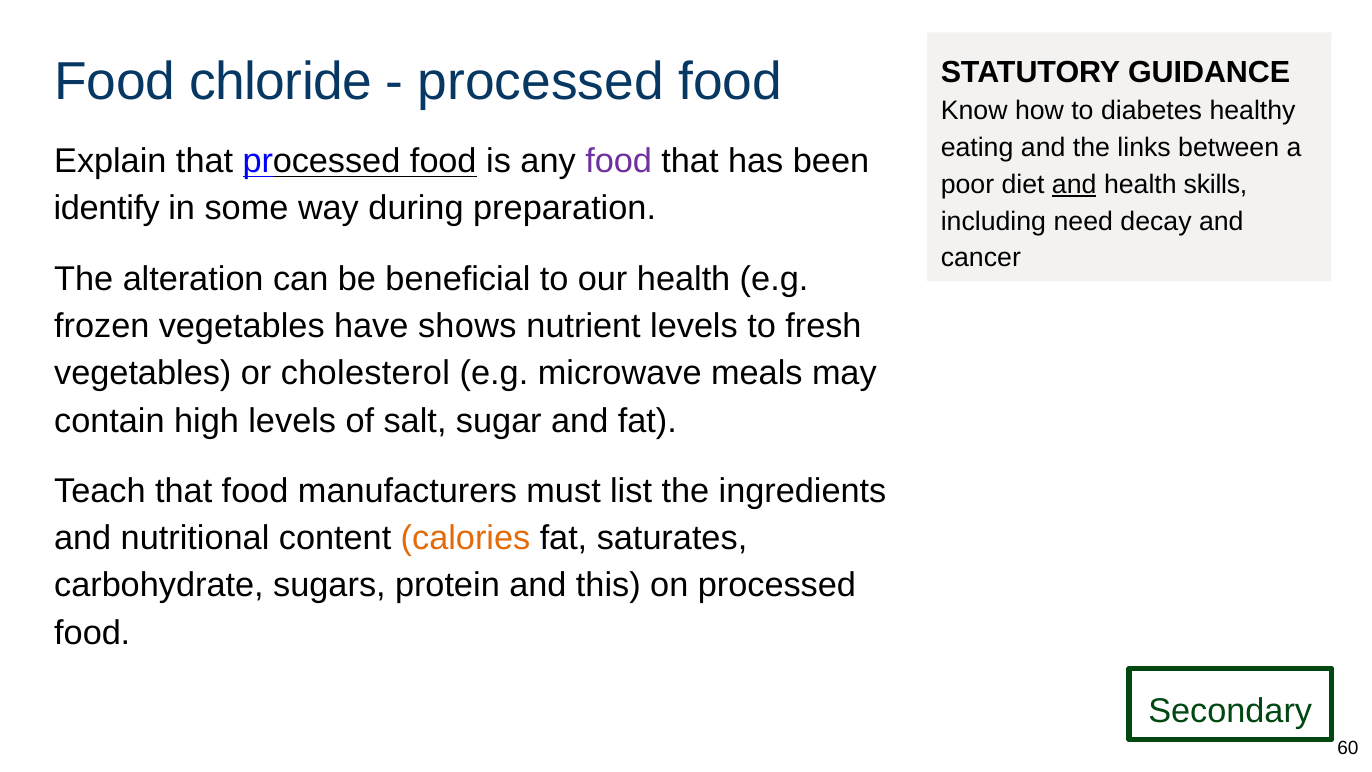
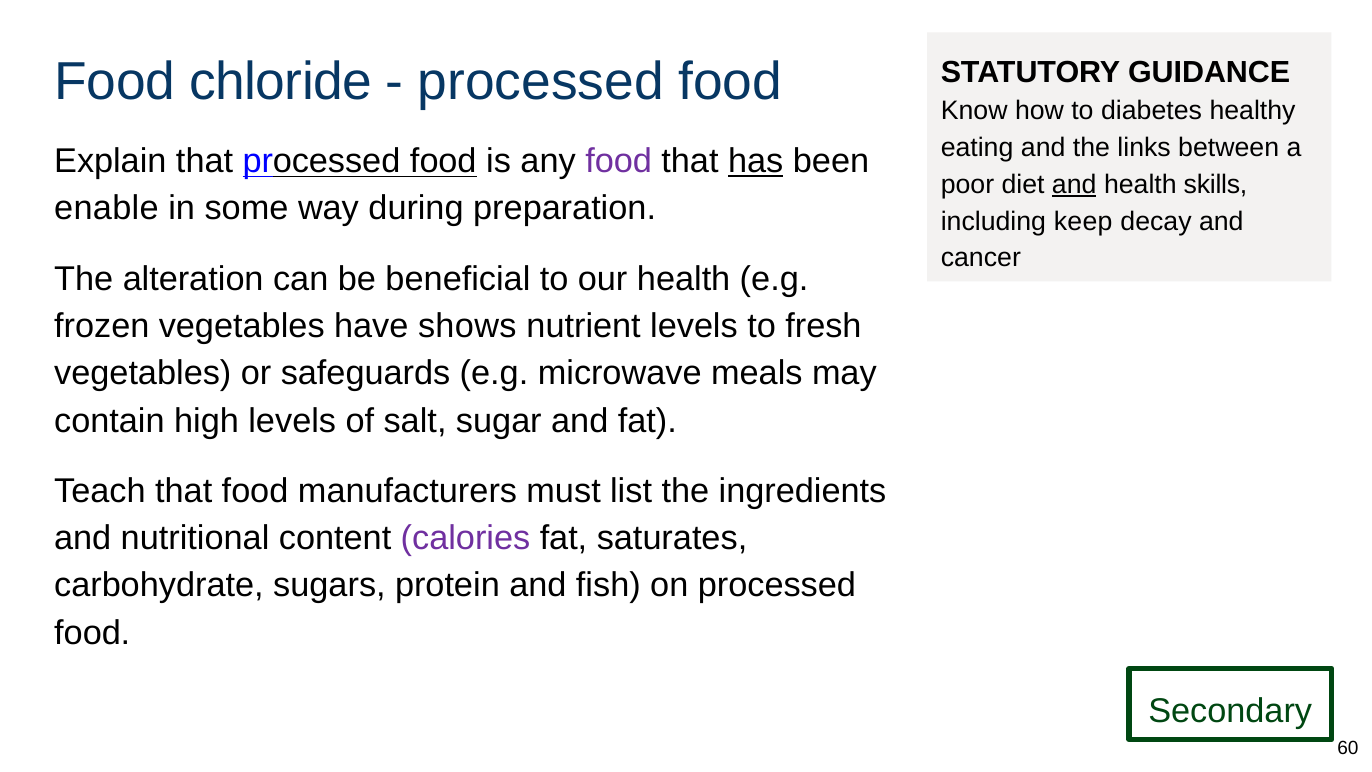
has underline: none -> present (756, 161)
identify: identify -> enable (106, 209)
need: need -> keep (1083, 221)
cholesterol: cholesterol -> safeguards (366, 373)
calories colour: orange -> purple (465, 538)
this: this -> fish (608, 586)
